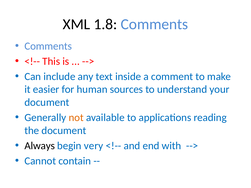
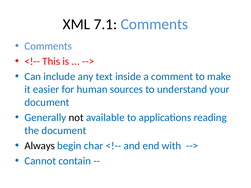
1.8: 1.8 -> 7.1 (105, 24)
not colour: orange -> black (76, 118)
very: very -> char (94, 146)
